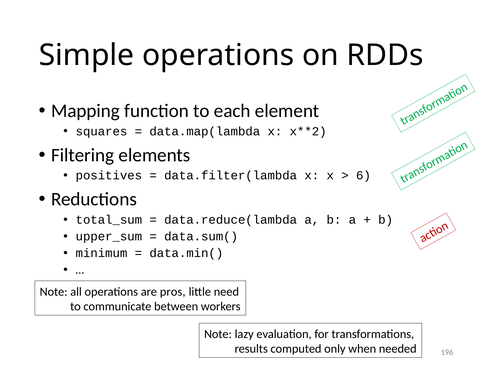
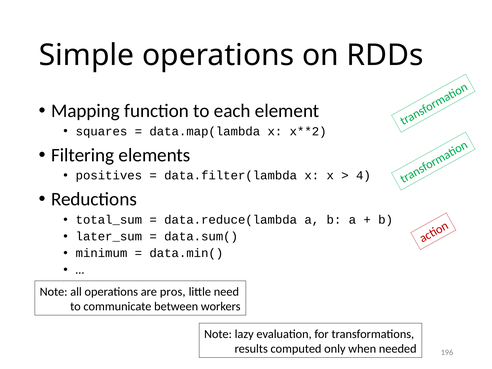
6: 6 -> 4 (363, 176)
upper_sum: upper_sum -> later_sum (109, 236)
